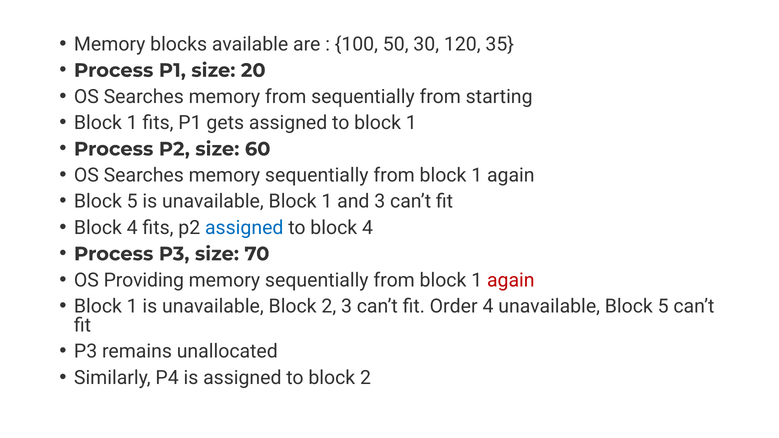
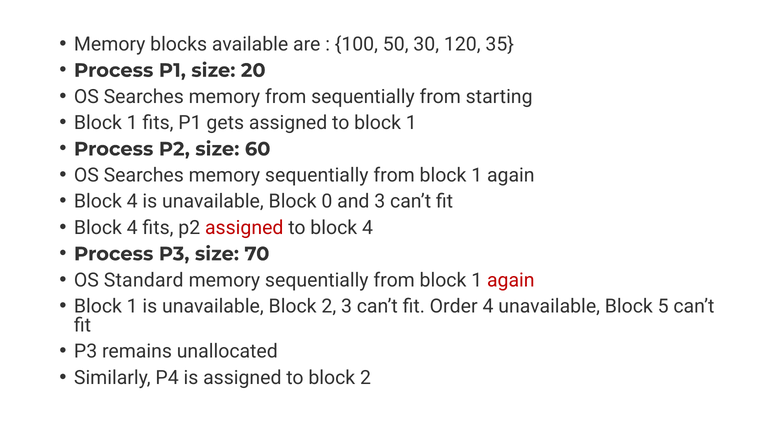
5: 5 -> 4 (132, 202)
unavailable Block 1: 1 -> 0 (327, 202)
assigned colour: blue -> red (244, 228)
Providing: Providing -> Standard (144, 280)
